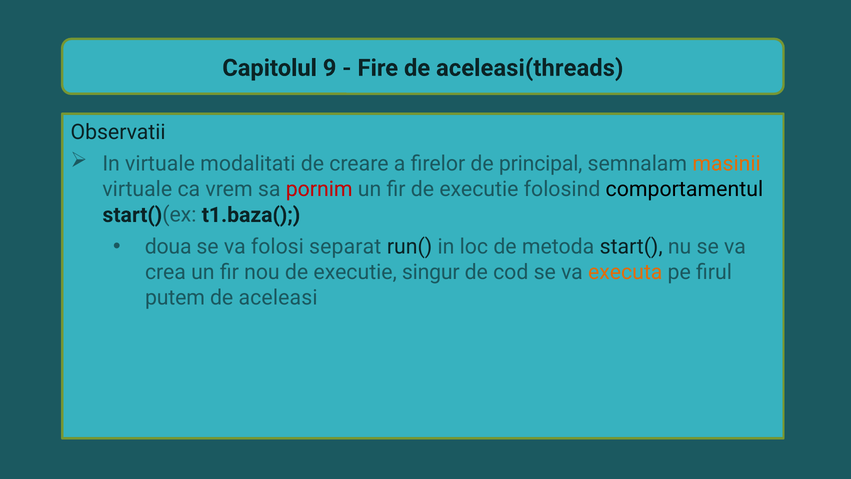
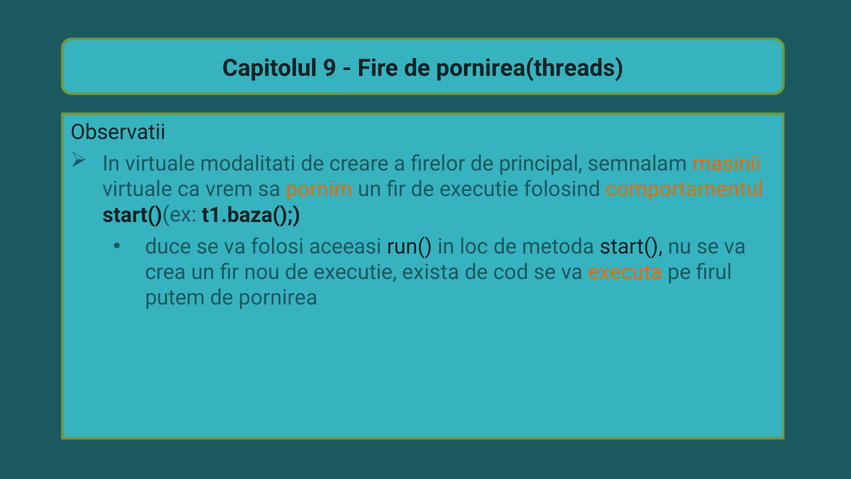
aceleasi(threads: aceleasi(threads -> pornirea(threads (530, 68)
pornim colour: red -> orange (319, 189)
comportamentul colour: black -> orange (684, 189)
doua: doua -> duce (168, 247)
separat: separat -> aceeasi (345, 247)
singur: singur -> exista (431, 272)
aceleasi: aceleasi -> pornirea (278, 298)
